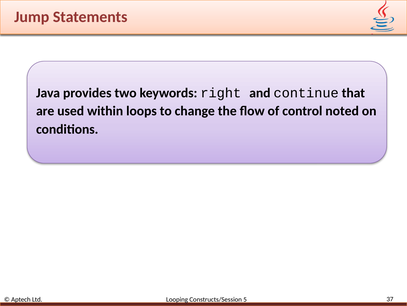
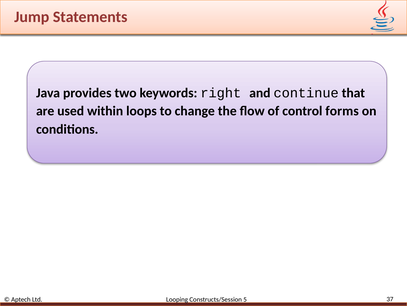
noted: noted -> forms (342, 111)
